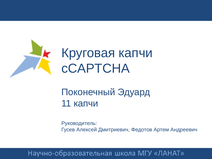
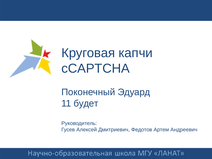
11 капчи: капчи -> будет (86, 103)
